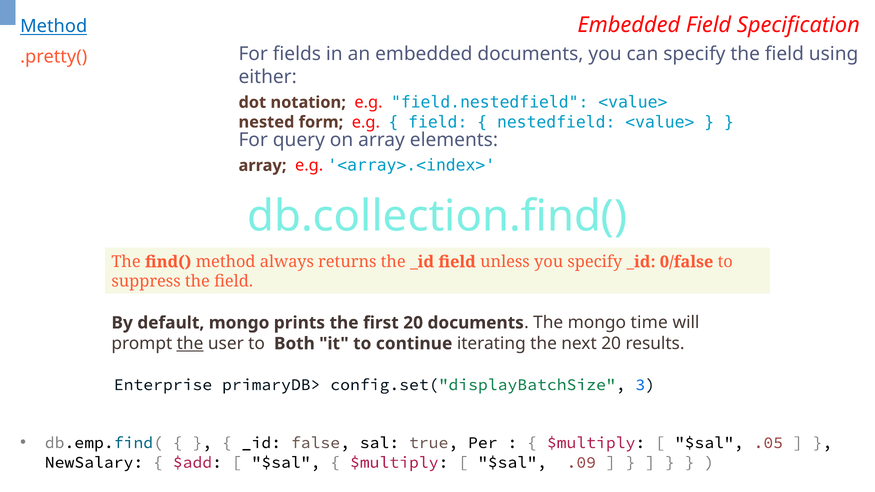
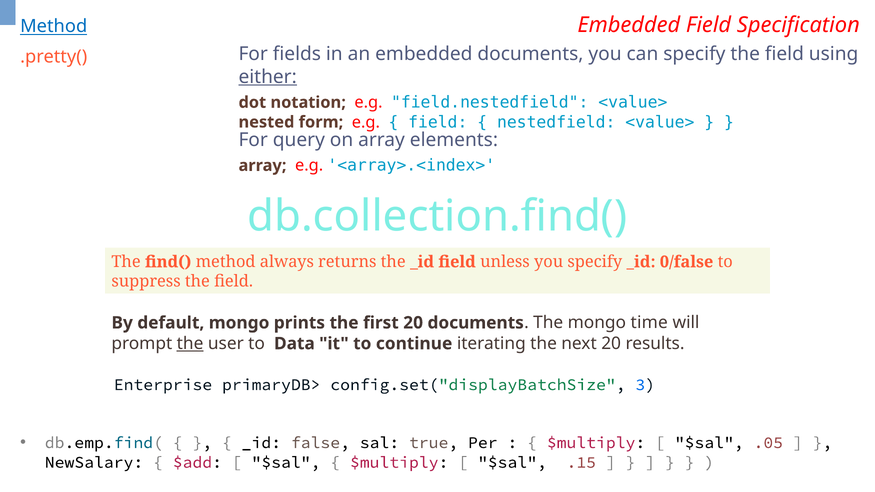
either underline: none -> present (268, 77)
Both: Both -> Data (294, 344)
.09: .09 -> .15 (581, 462)
